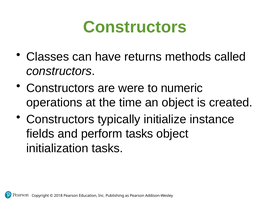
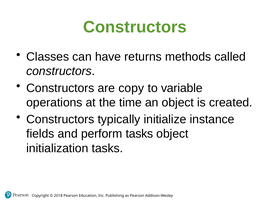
were: were -> copy (131, 88)
numeric: numeric -> variable (182, 88)
